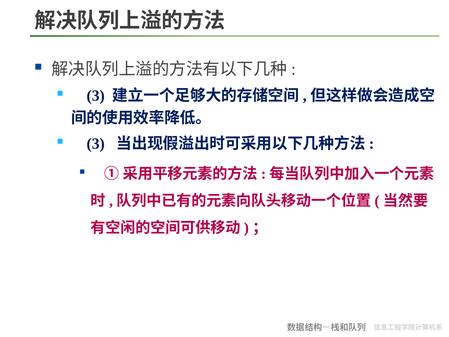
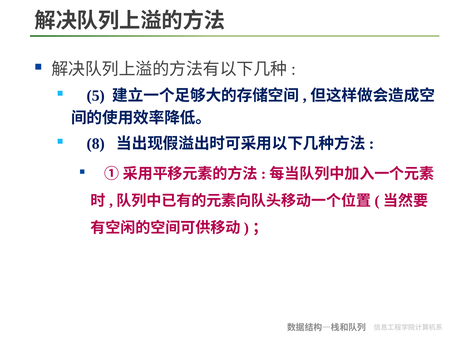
3: 3 -> 5 (96, 95)
3: 3 -> 8 (96, 143)
